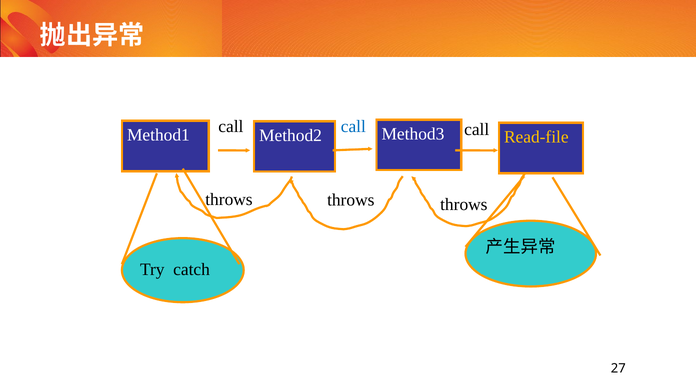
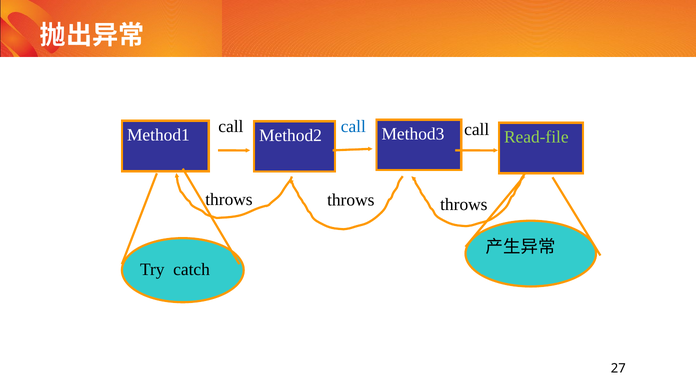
Read-file colour: yellow -> light green (536, 137)
